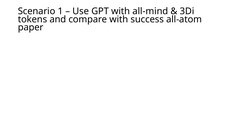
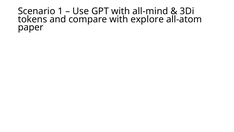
success: success -> explore (147, 19)
